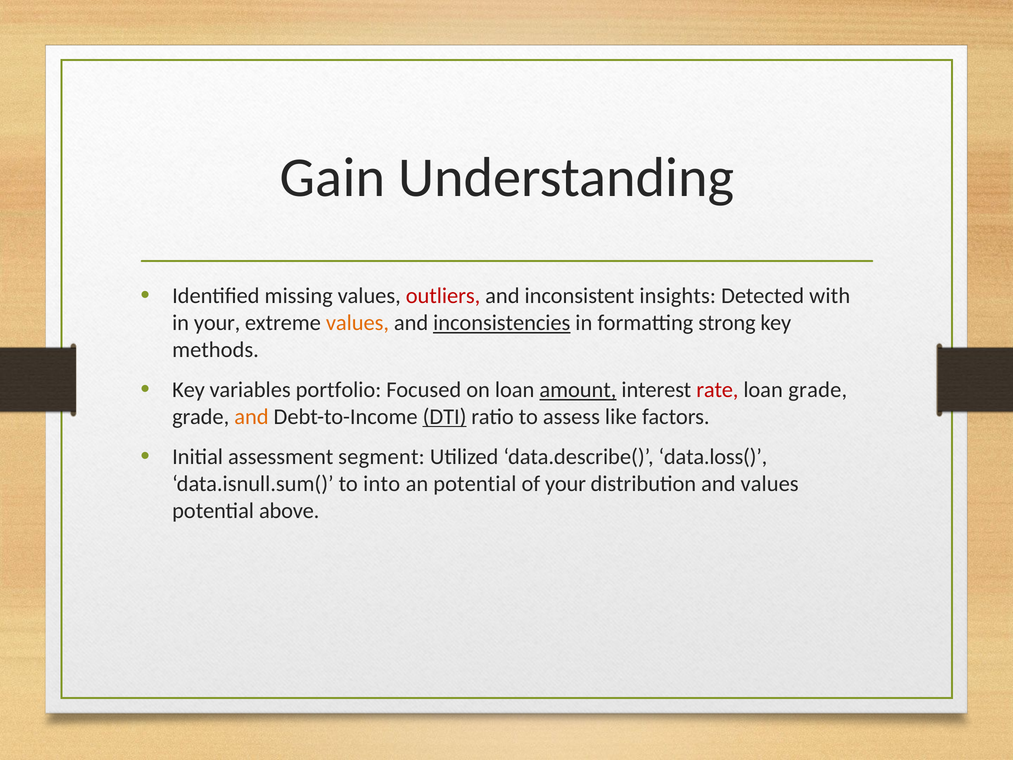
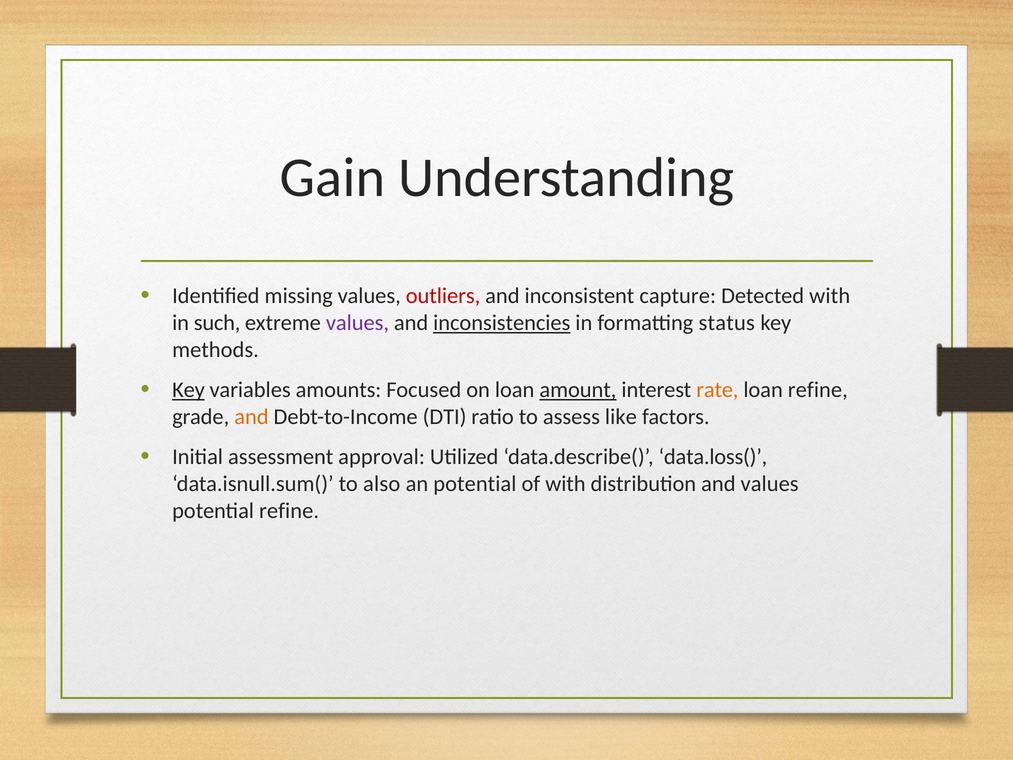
insights: insights -> capture (678, 296)
in your: your -> such (217, 323)
values colour: orange -> purple (357, 323)
strong: strong -> status (727, 323)
Key underline: none -> present (188, 390)
portfolio: portfolio -> amounts (339, 390)
rate colour: red -> orange (717, 390)
loan grade: grade -> refine (818, 390)
DTI underline: present -> none (445, 417)
segment: segment -> approval (382, 457)
into: into -> also (382, 484)
of your: your -> with (565, 484)
potential above: above -> refine (289, 511)
